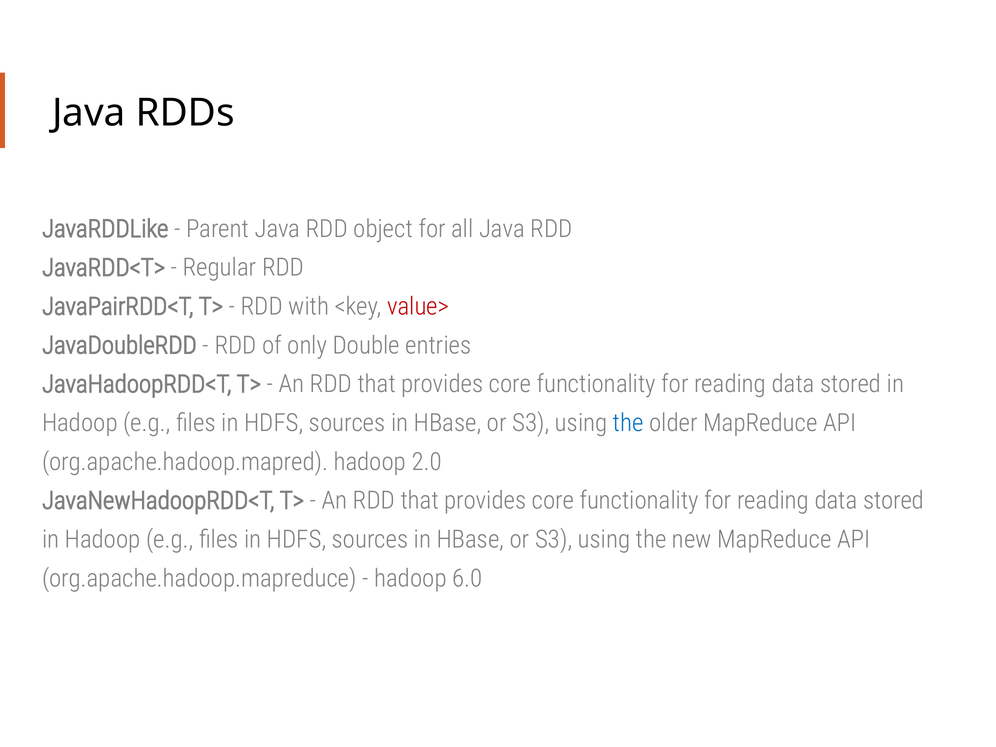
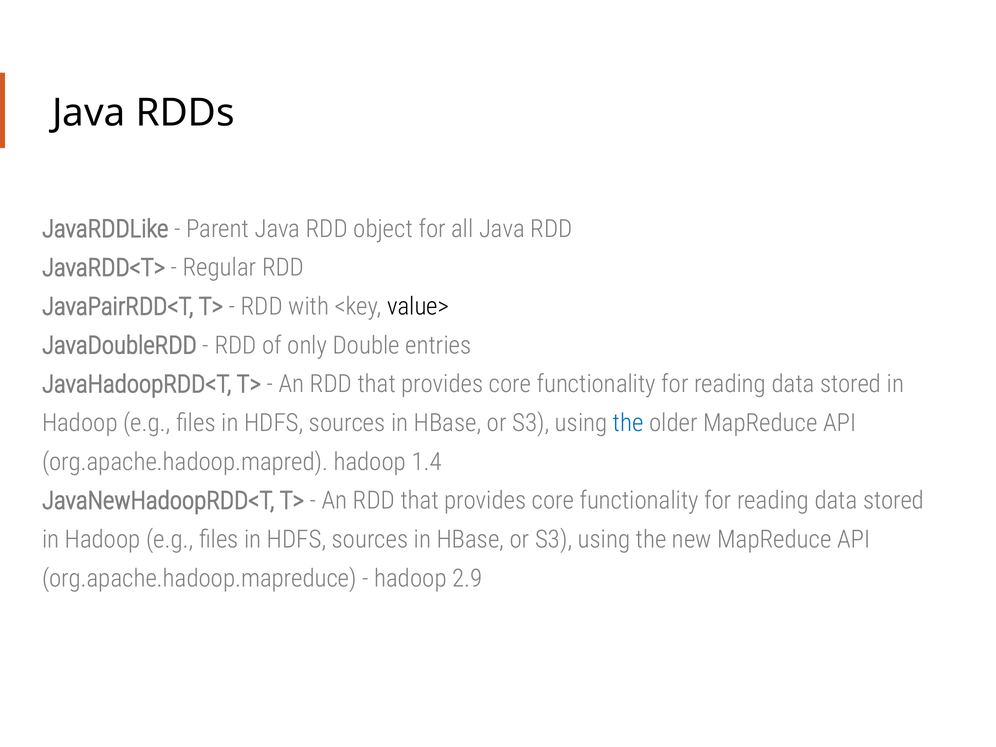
value> colour: red -> black (418, 307)
2.0: 2.0 -> 1.4 (427, 462)
6.0: 6.0 -> 2.9 (467, 578)
